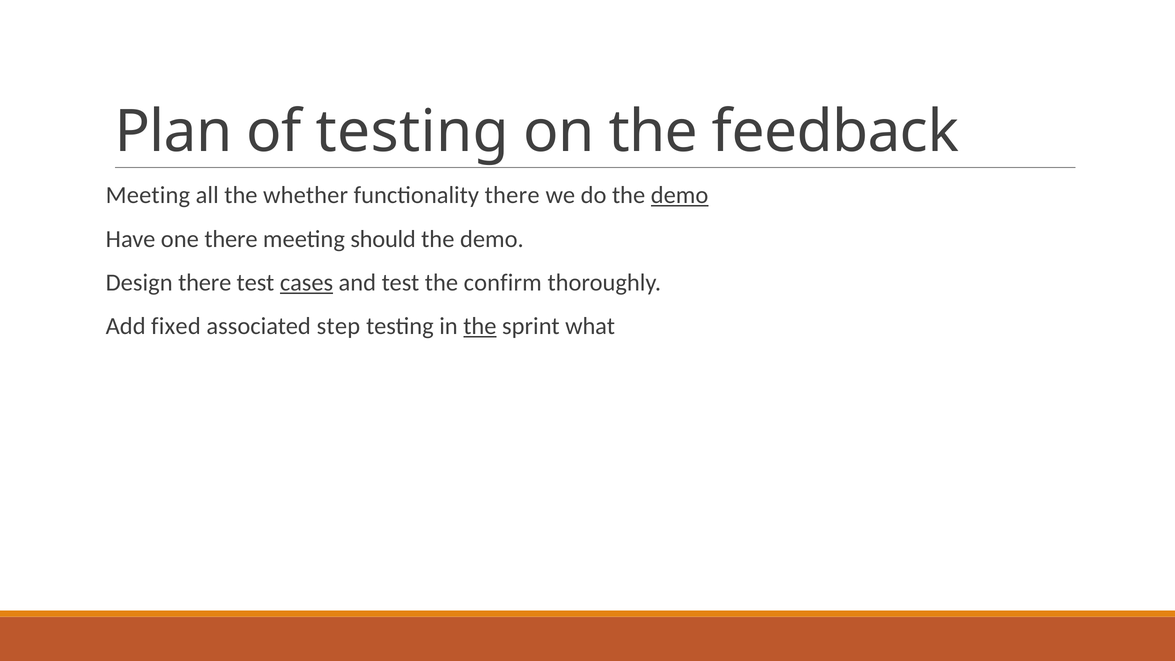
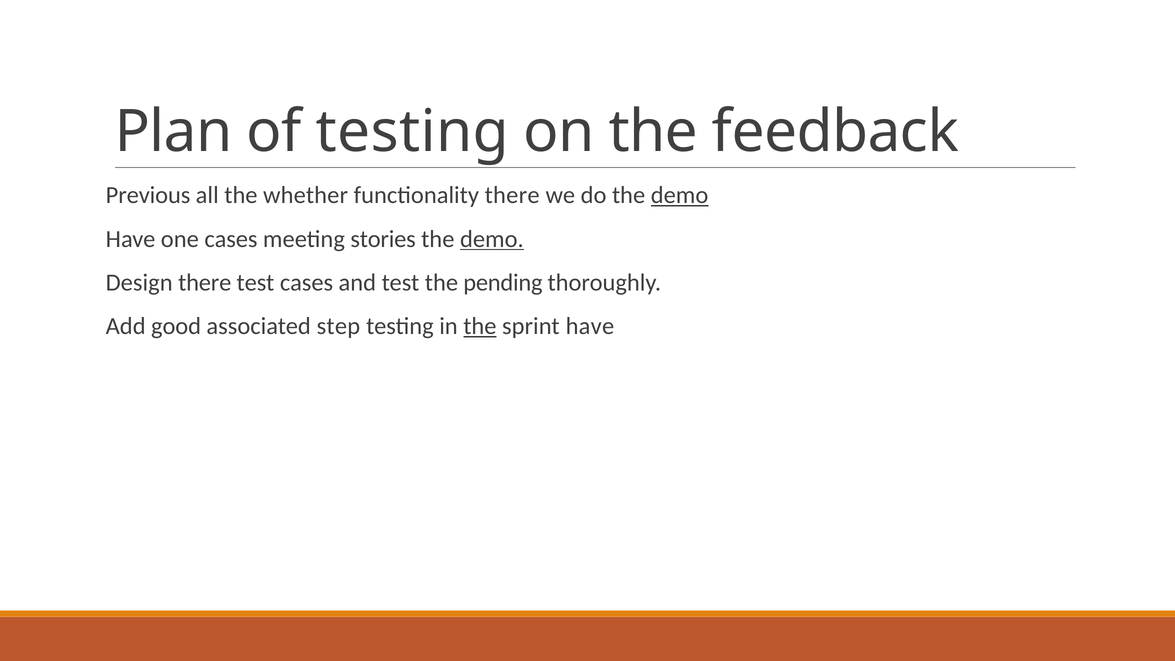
Meeting: Meeting -> Previous (148, 195)
one there: there -> cases (231, 239)
should: should -> stories (383, 239)
demo underline: none -> present (492, 239)
cases underline: present -> none (306, 283)
confirm: confirm -> pending (503, 283)
fixed: fixed -> good (176, 326)
sprint what: what -> have (590, 326)
